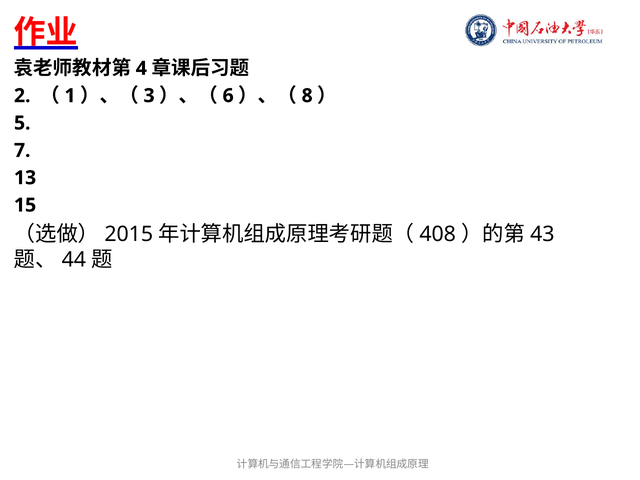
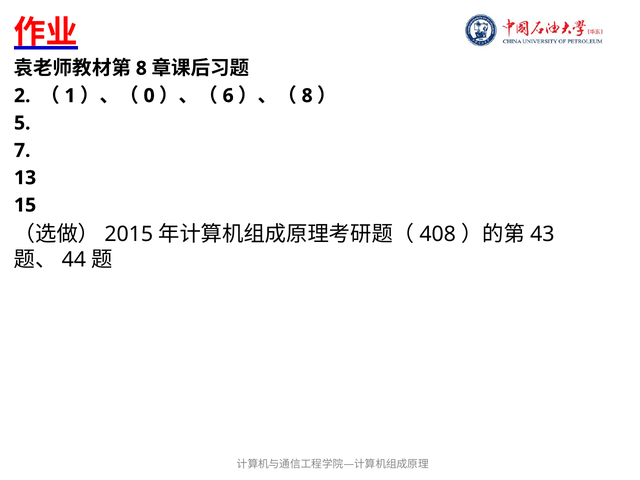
4: 4 -> 8 (141, 68)
3: 3 -> 0 (149, 96)
